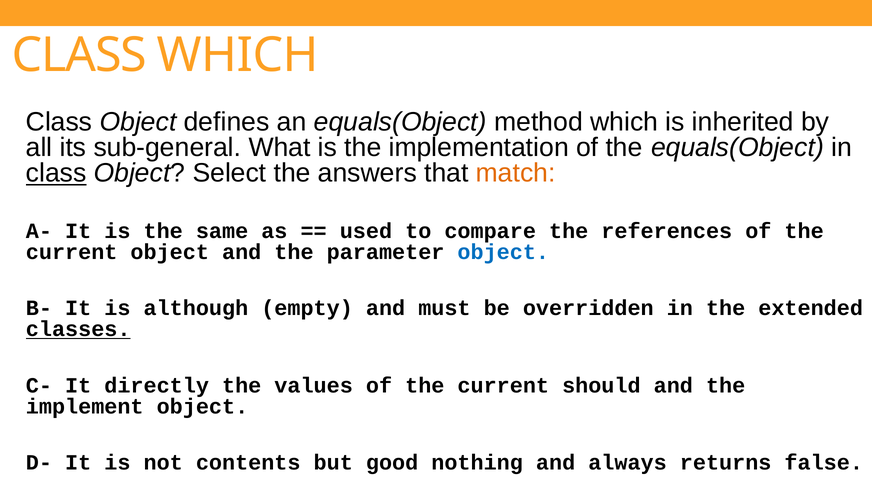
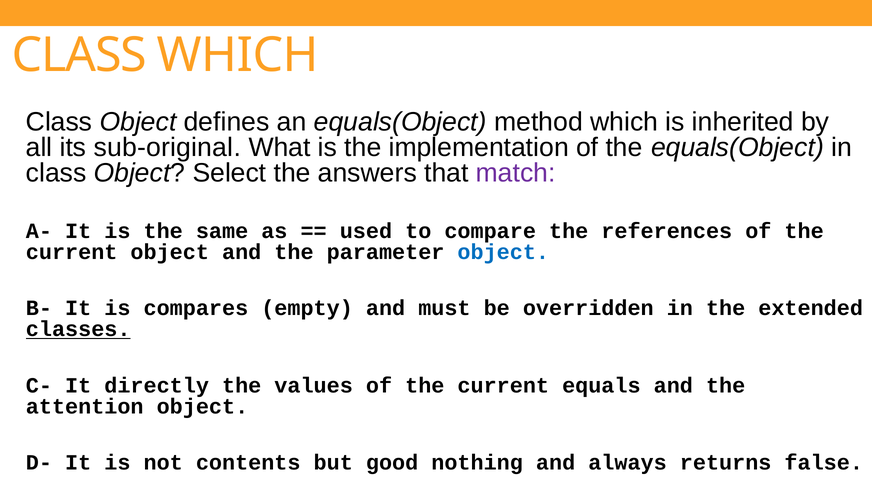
sub-general: sub-general -> sub-original (167, 148)
class underline: present -> none (56, 173)
match colour: orange -> purple (516, 173)
although: although -> compares (196, 309)
should: should -> equals (601, 386)
implement: implement -> attention (85, 407)
